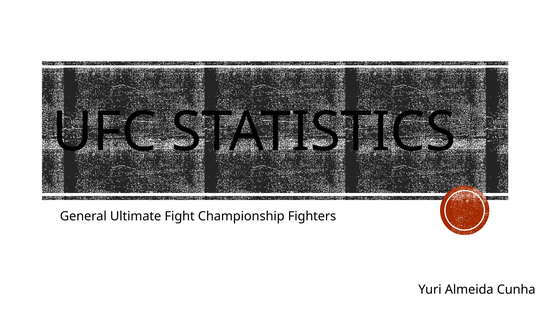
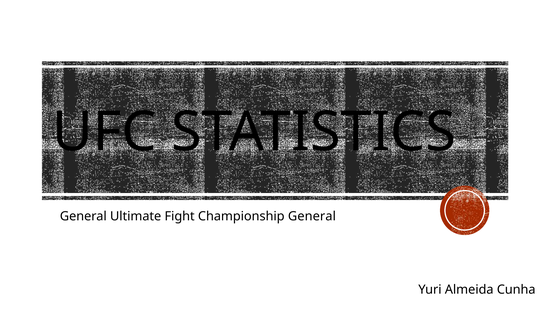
Championship Fighters: Fighters -> General (312, 216)
